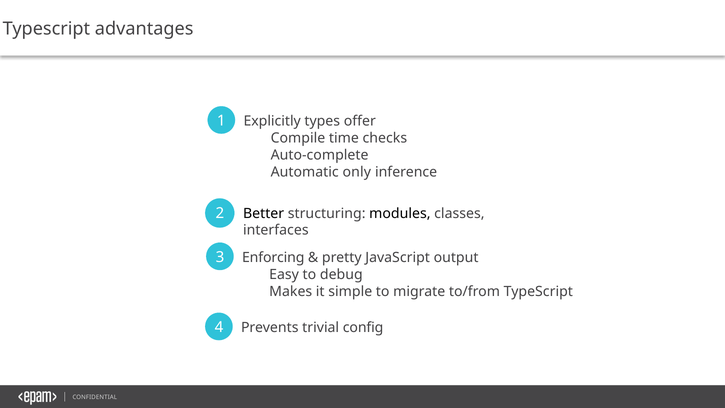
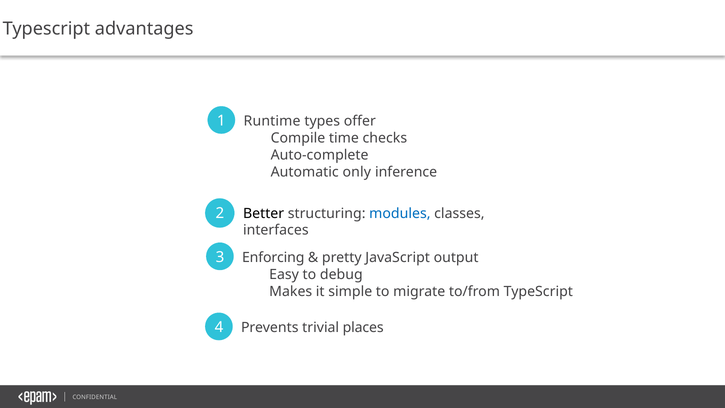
Explicitly: Explicitly -> Runtime (272, 121)
modules colour: black -> blue (400, 213)
config: config -> places (363, 328)
